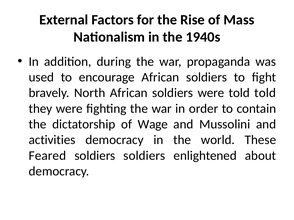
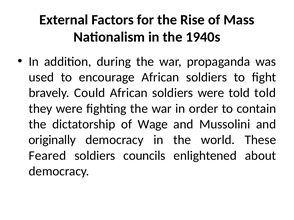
North: North -> Could (90, 93)
activities: activities -> originally (52, 140)
soldiers soldiers: soldiers -> councils (144, 156)
